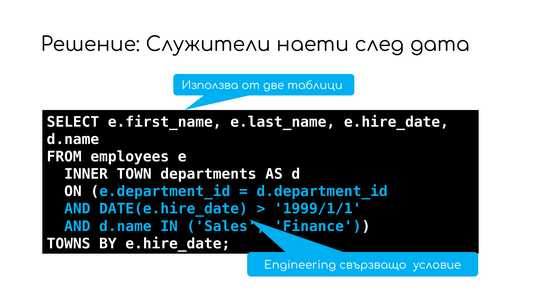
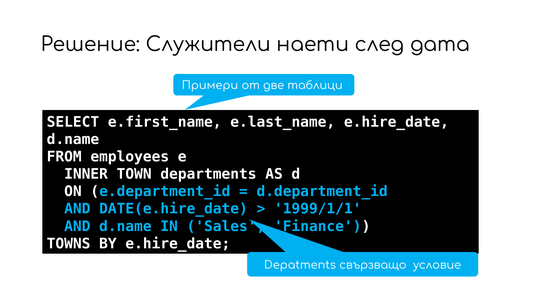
Използва: Използва -> Примери (210, 86)
Engineering: Engineering -> Depatments (300, 266)
